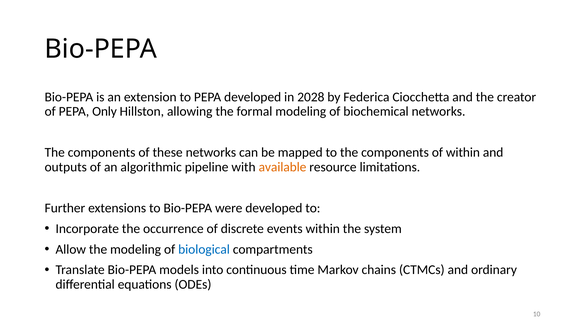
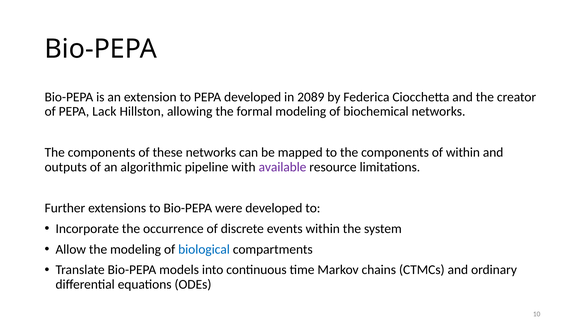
2028: 2028 -> 2089 (311, 97)
Only: Only -> Lack (104, 111)
available colour: orange -> purple (283, 167)
